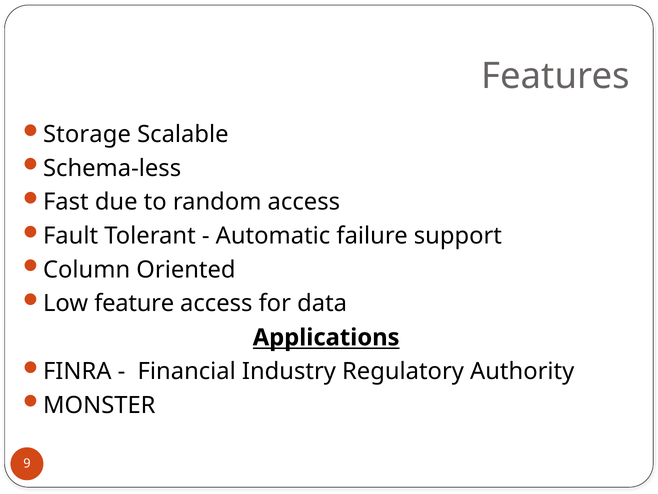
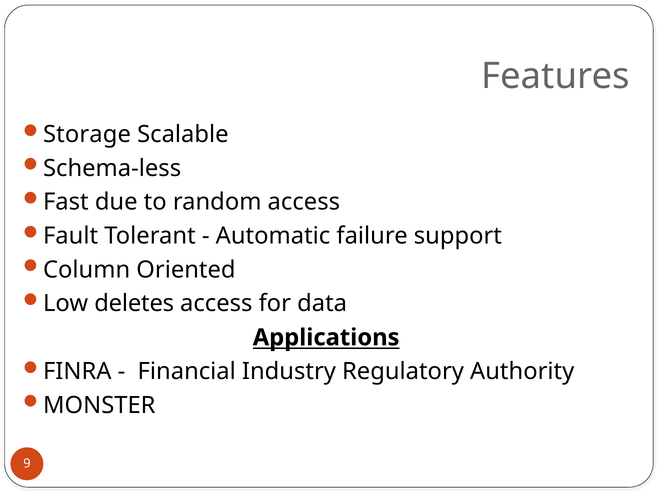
feature: feature -> deletes (134, 303)
